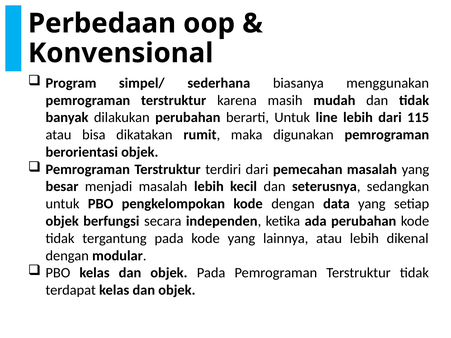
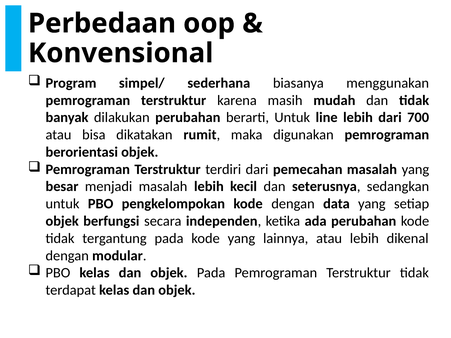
115: 115 -> 700 (418, 118)
